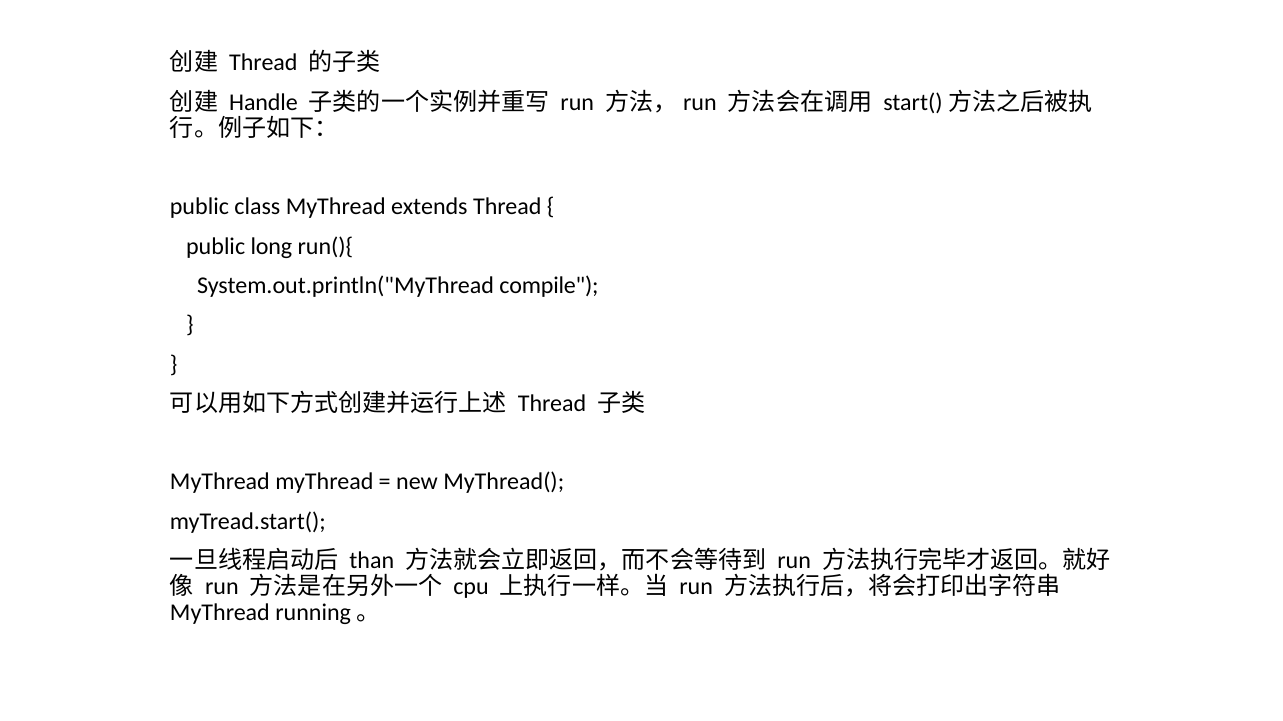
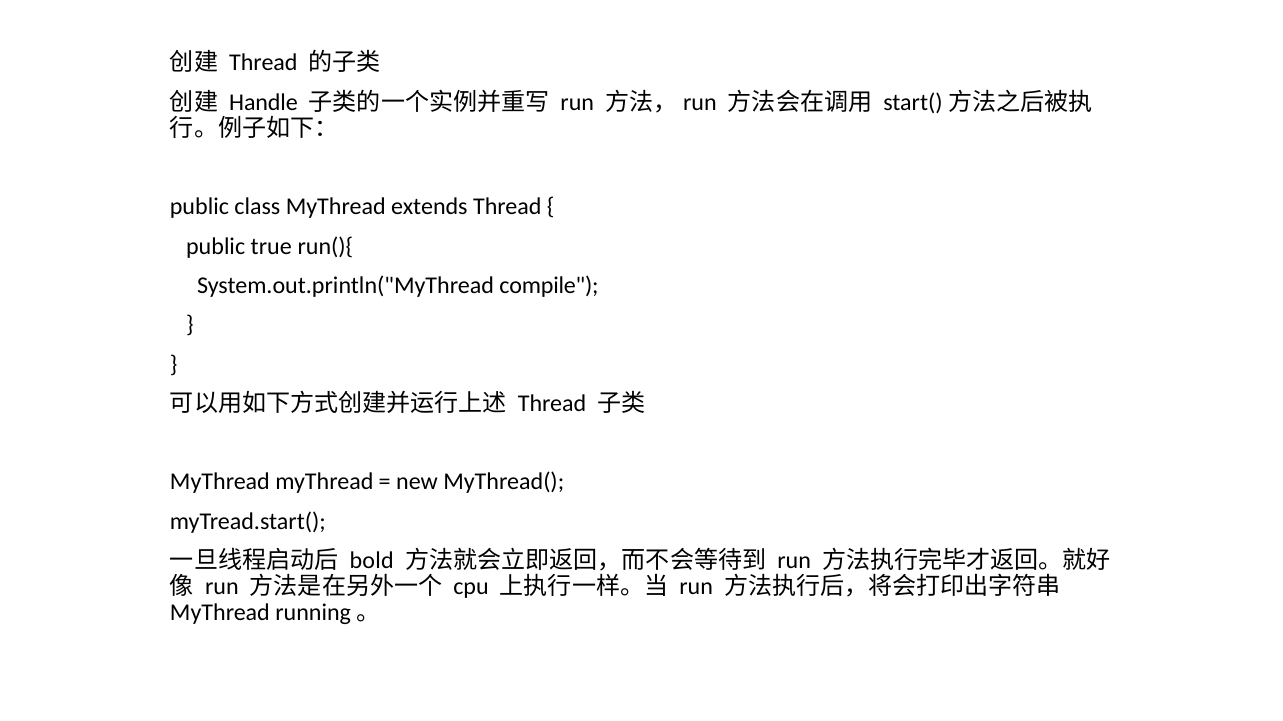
long: long -> true (271, 246)
than: than -> bold (372, 561)
